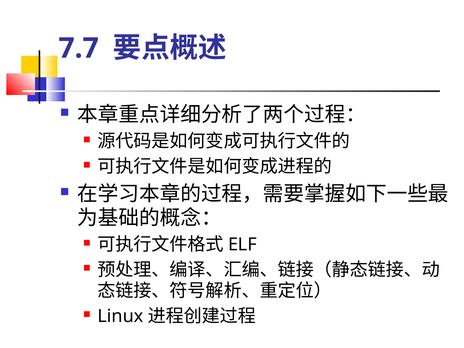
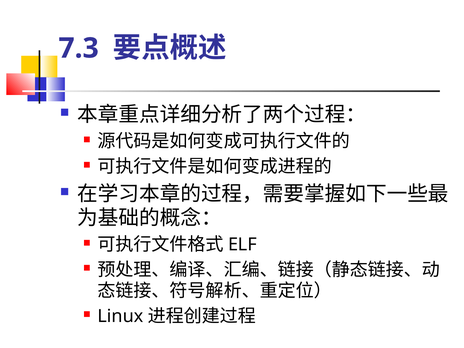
7.7: 7.7 -> 7.3 (79, 48)
